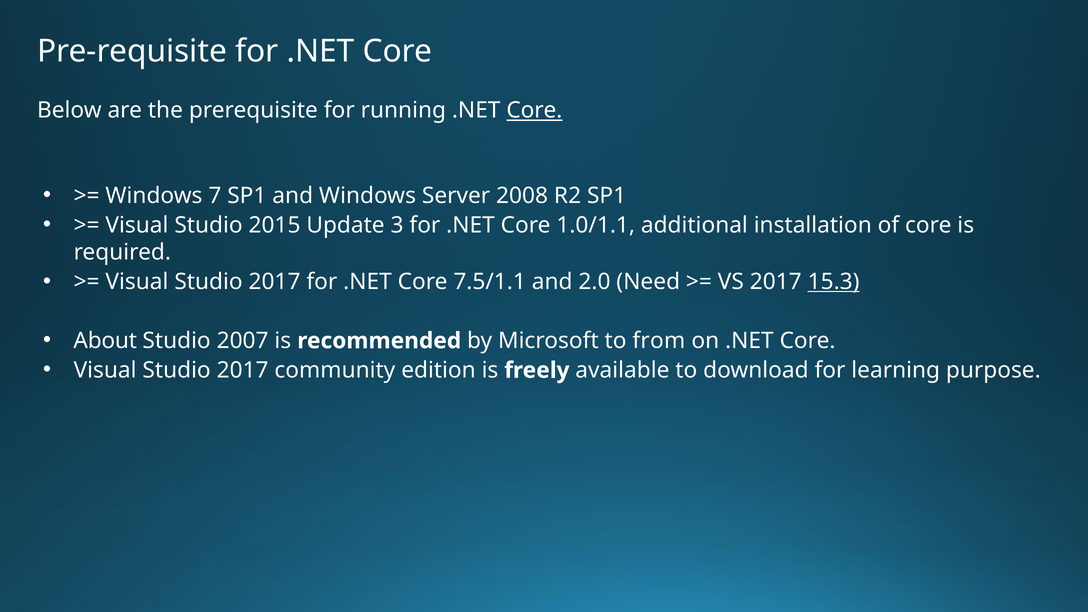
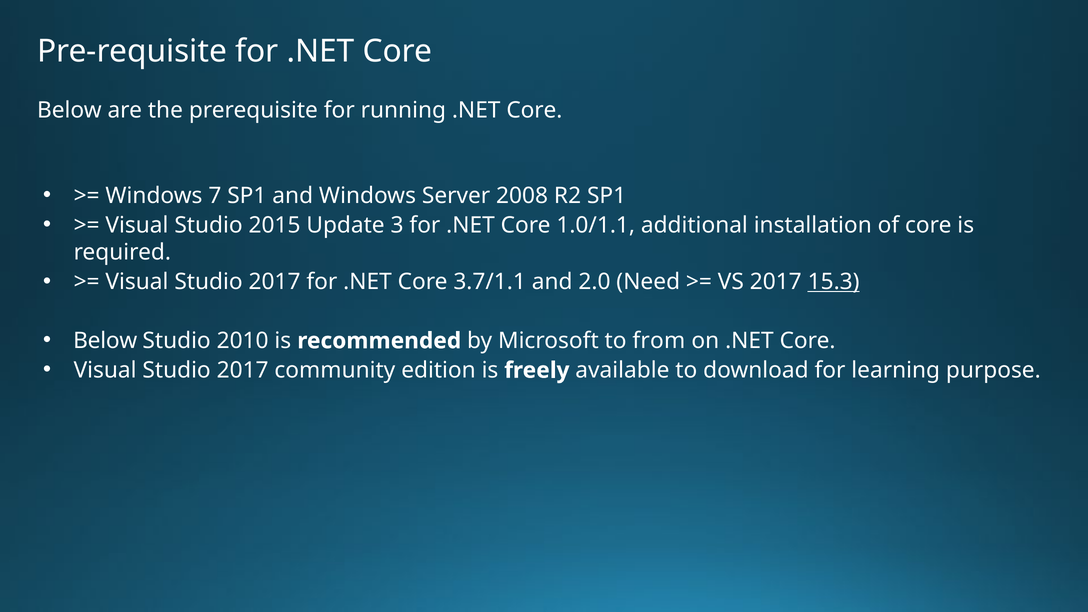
Core underline: present -> none (534, 110)
7.5/1.1: 7.5/1.1 -> 3.7/1.1 (490, 282)
About: About -> Below (105, 341)
2007: 2007 -> 2010 (243, 341)
